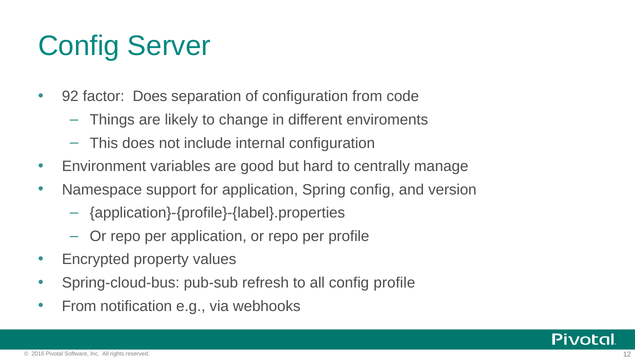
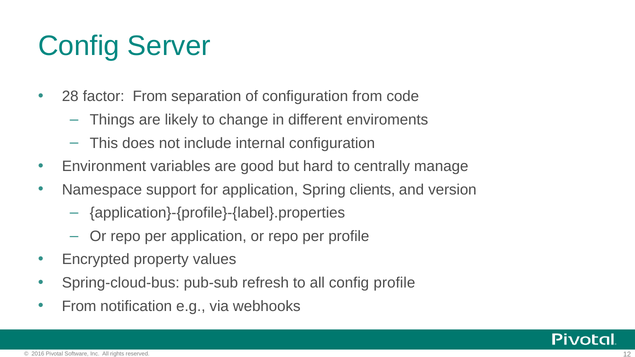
92: 92 -> 28 (70, 97)
factor Does: Does -> From (150, 97)
Spring config: config -> clients (372, 190)
